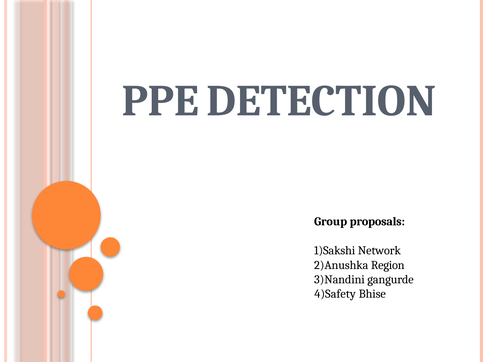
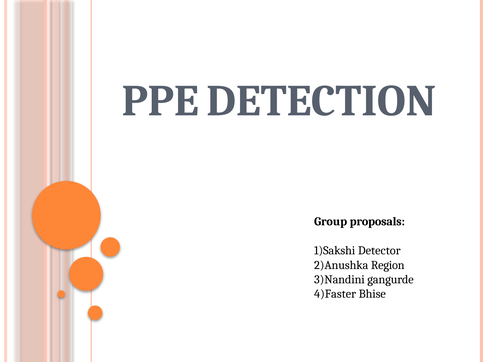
Network: Network -> Detector (379, 251)
4)Safety: 4)Safety -> 4)Faster (335, 294)
